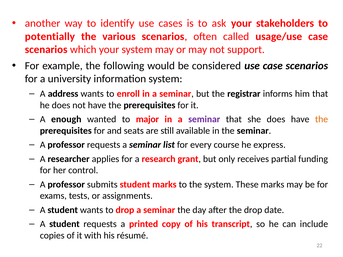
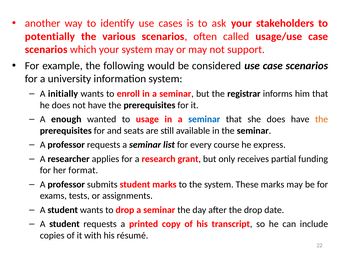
address: address -> initially (63, 94)
major: major -> usage (147, 119)
seminar colour: purple -> blue (204, 119)
control: control -> format (83, 170)
